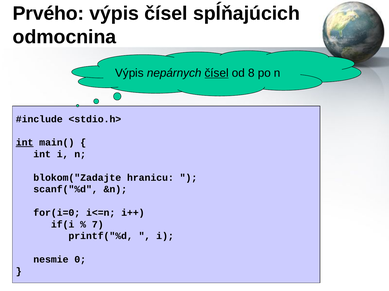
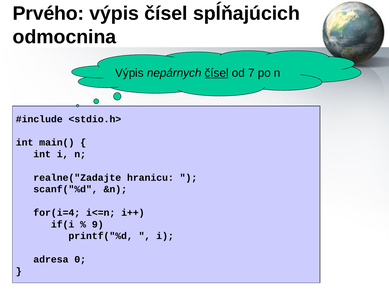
8: 8 -> 7 (251, 73)
int underline: present -> none (25, 142)
blokom("Zadajte: blokom("Zadajte -> realne("Zadajte (77, 177)
for(i=0: for(i=0 -> for(i=4 (57, 213)
7: 7 -> 9 (98, 224)
nesmie: nesmie -> adresa (51, 259)
